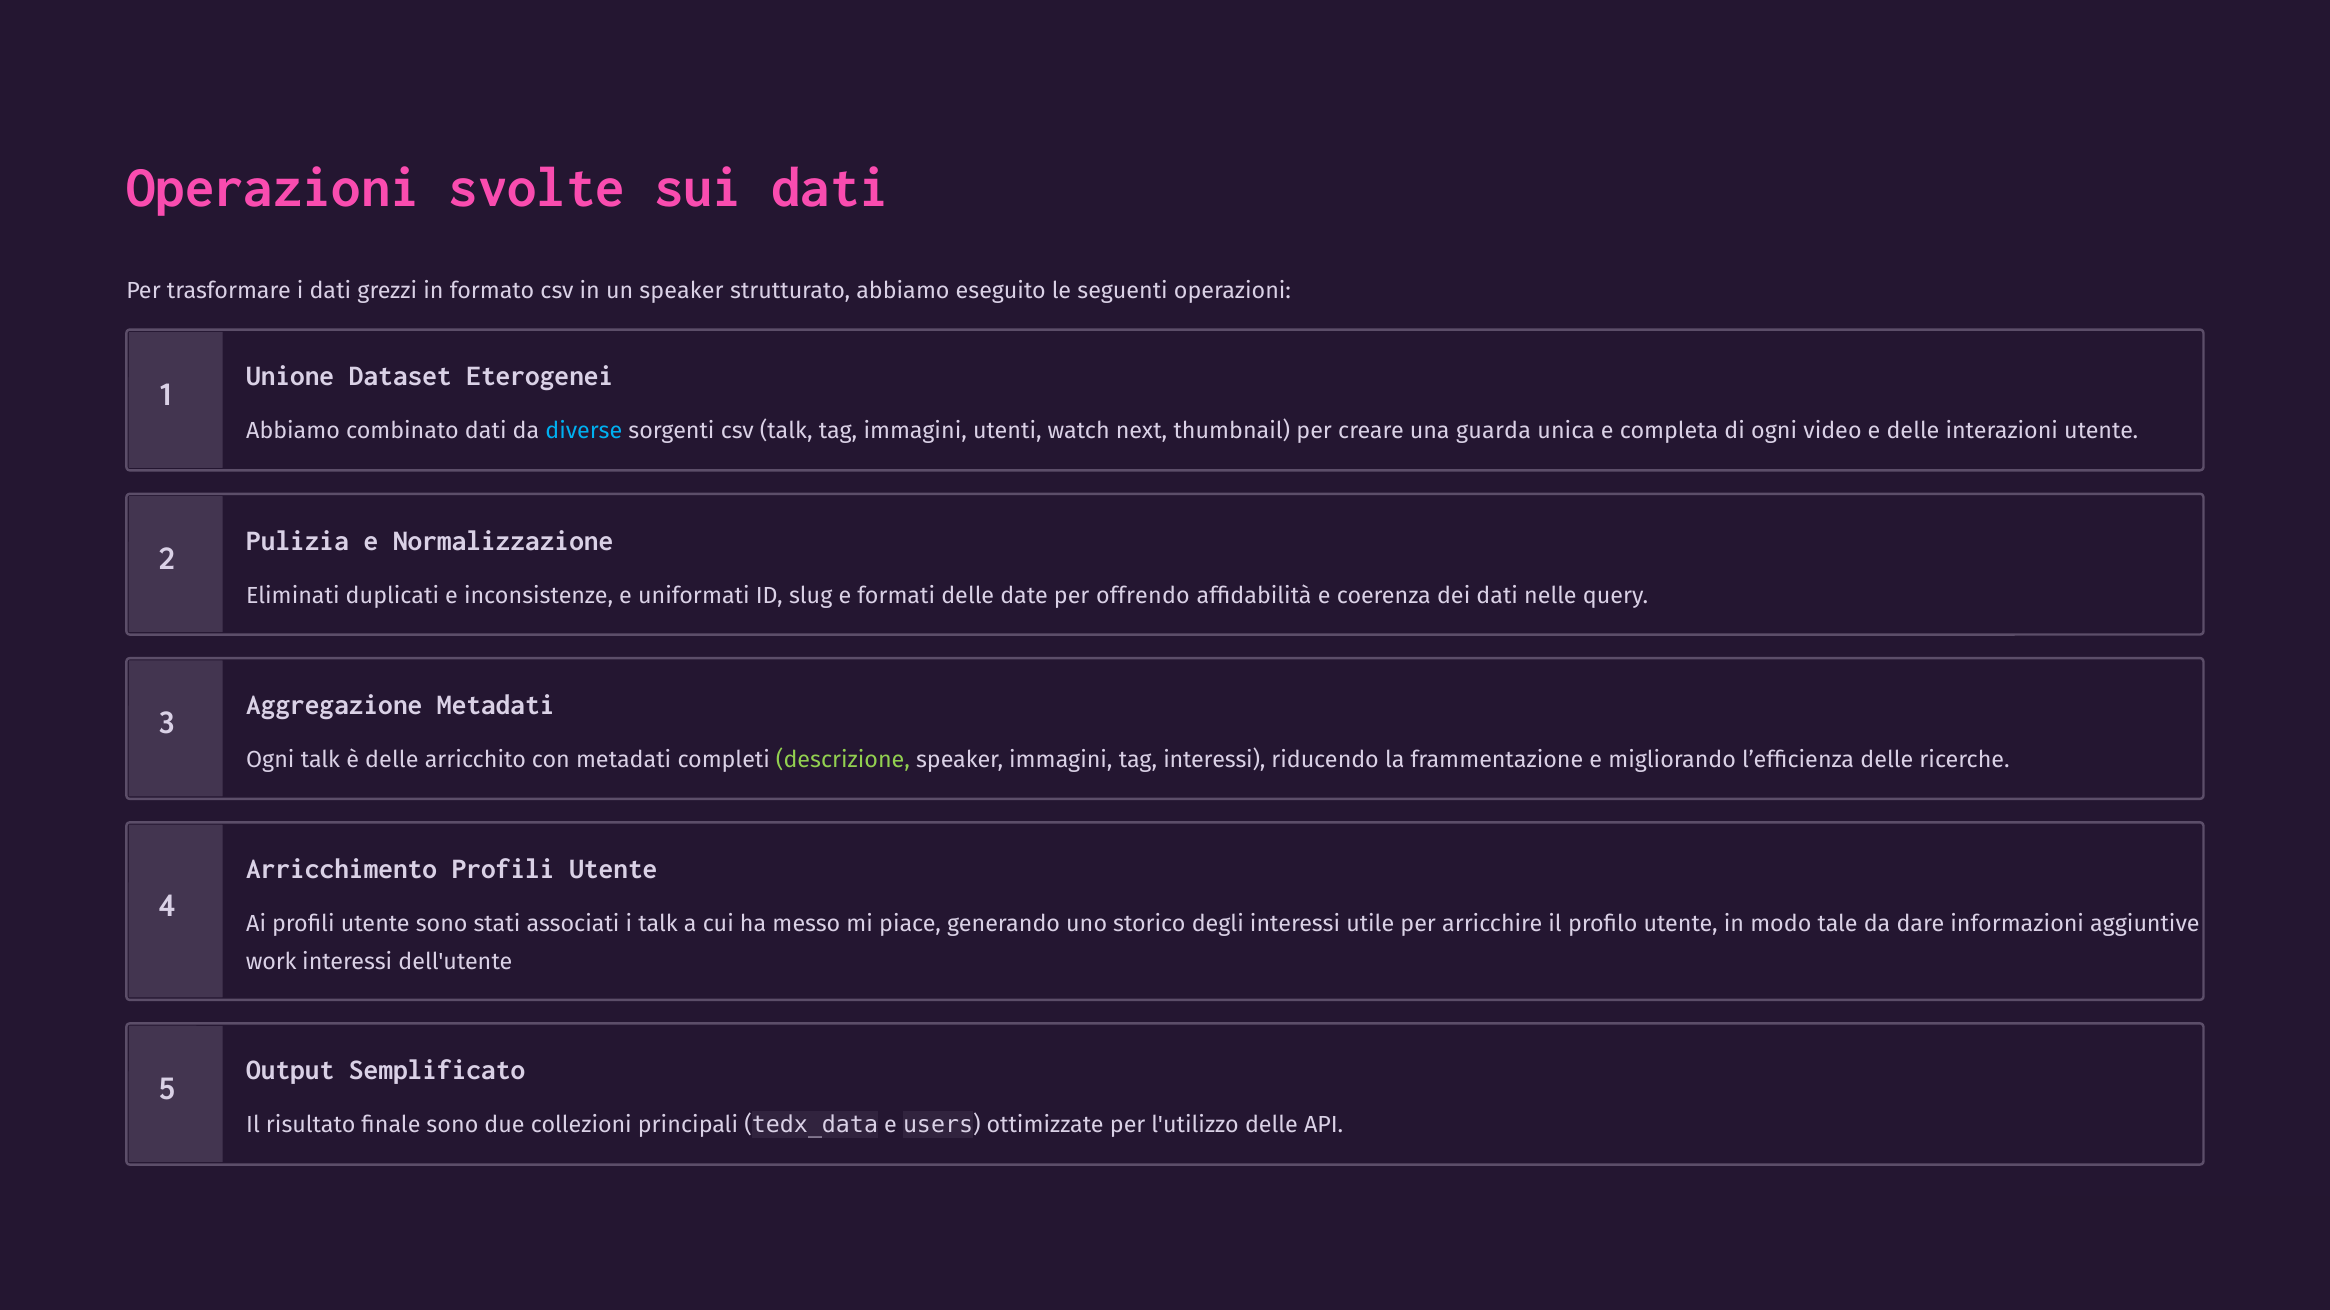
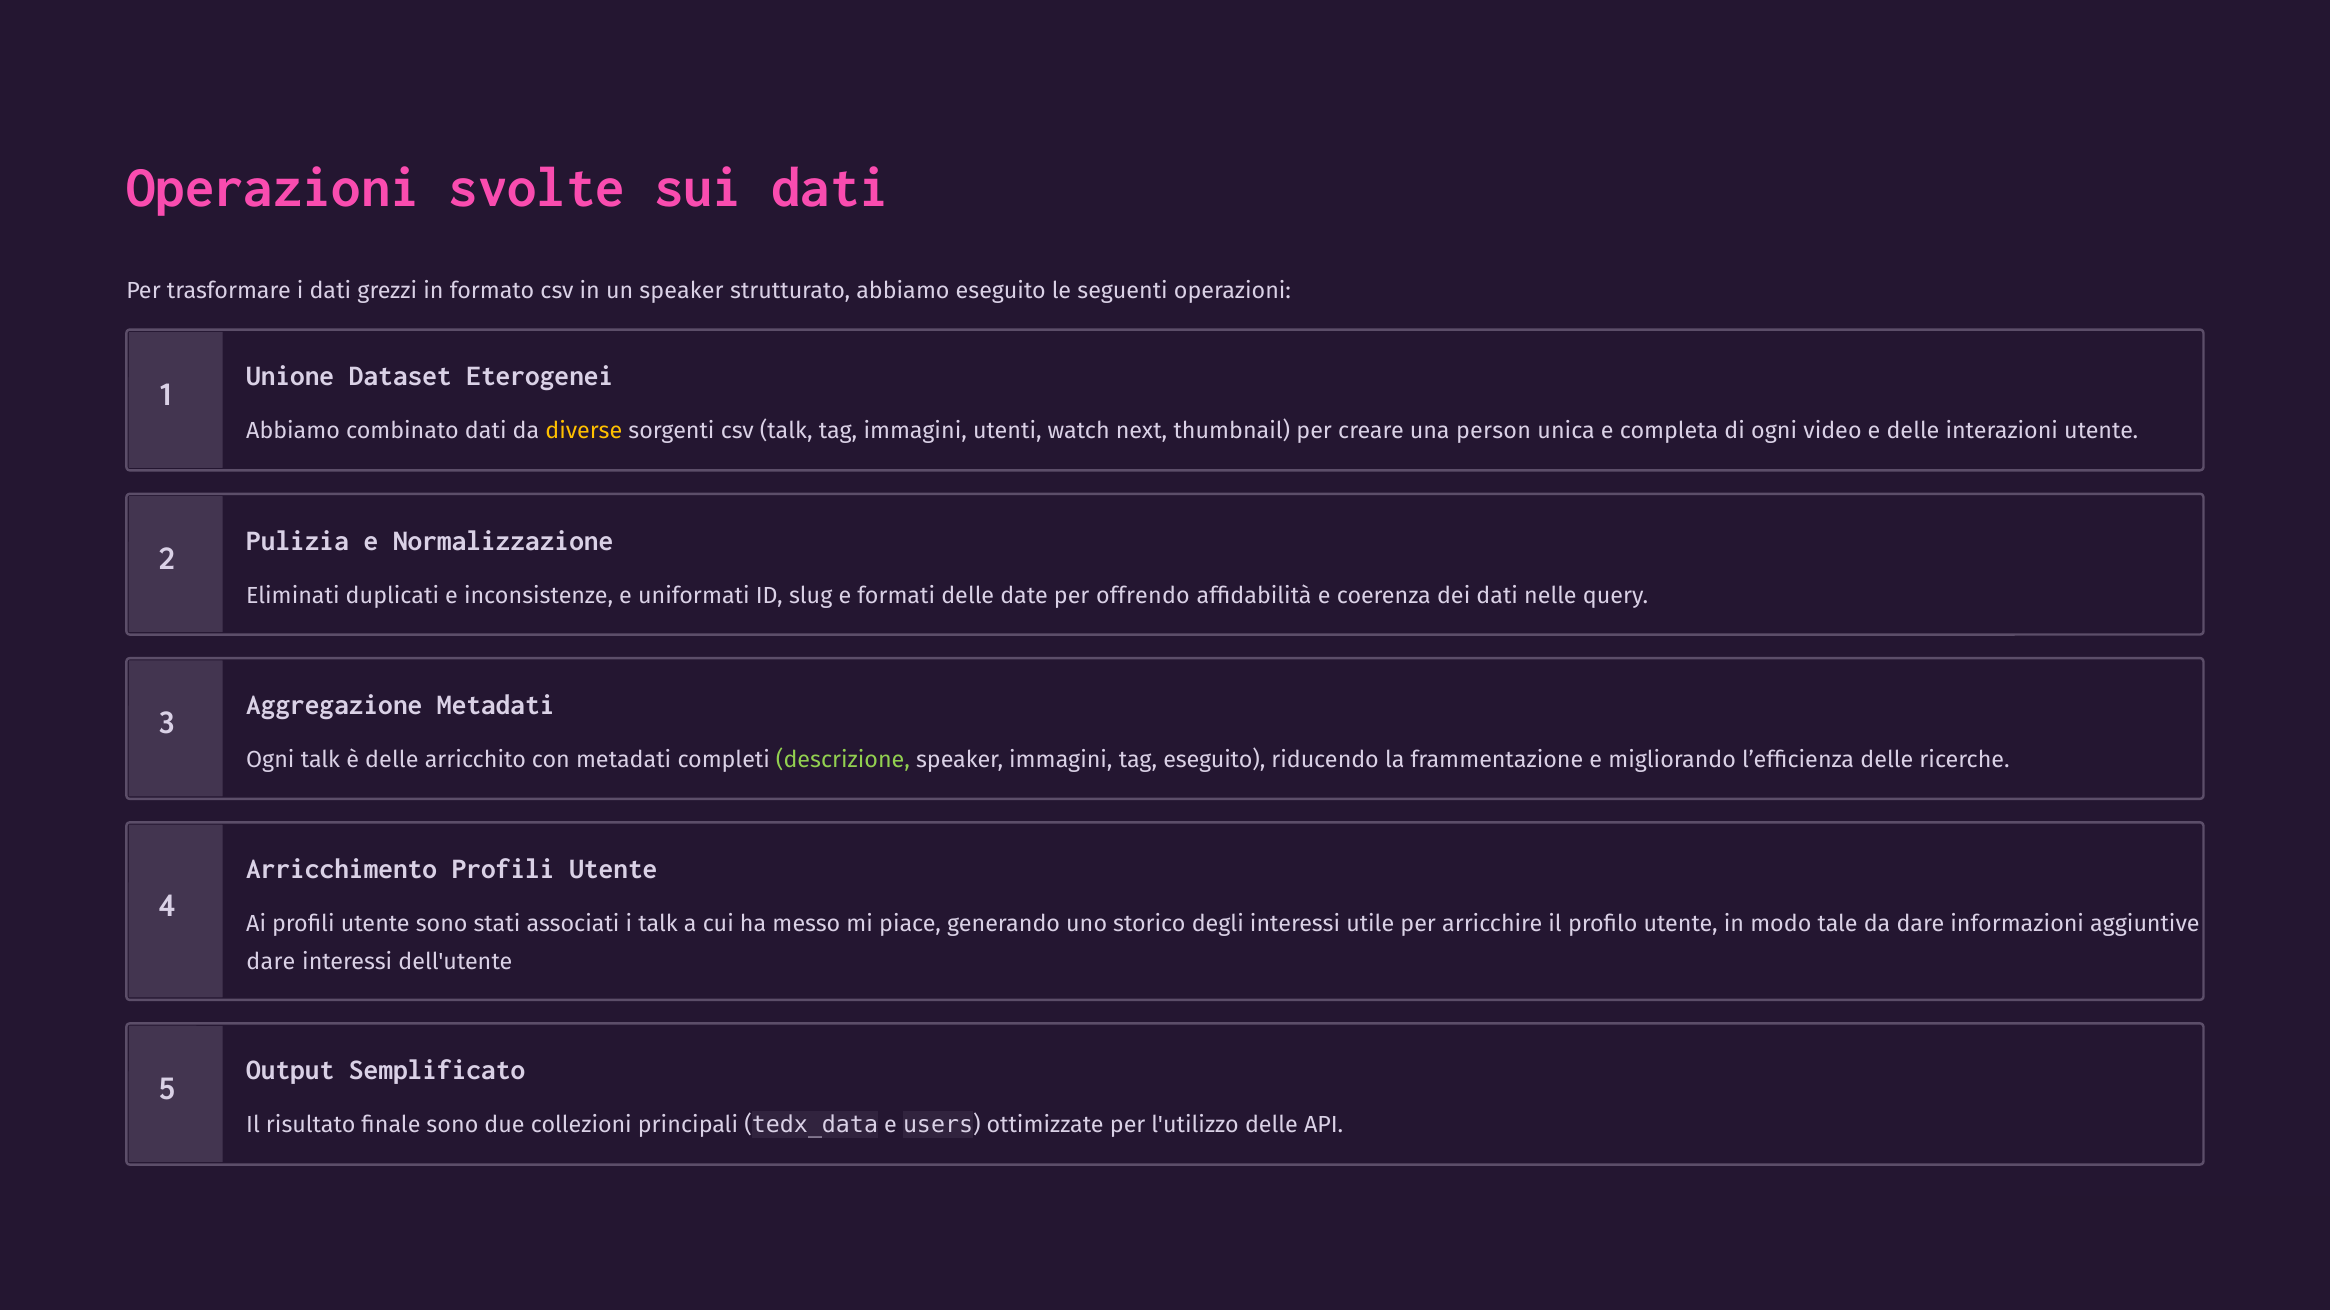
diverse colour: light blue -> yellow (584, 431)
guarda: guarda -> person (1494, 431)
tag interessi: interessi -> eseguito (1214, 760)
work: work -> dare (271, 962)
